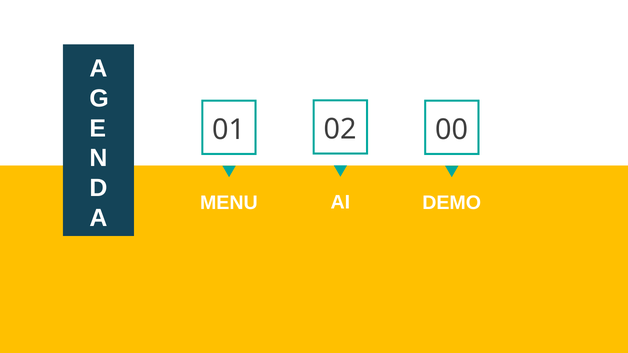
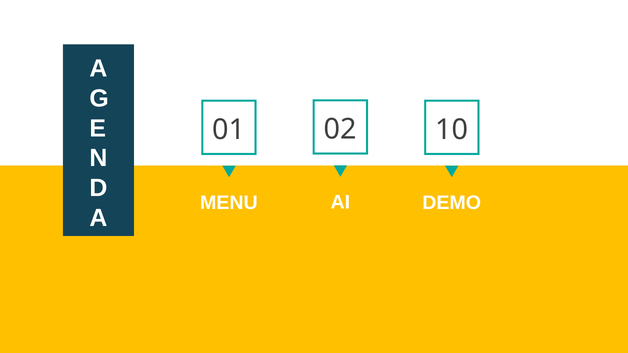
00: 00 -> 10 (452, 130)
